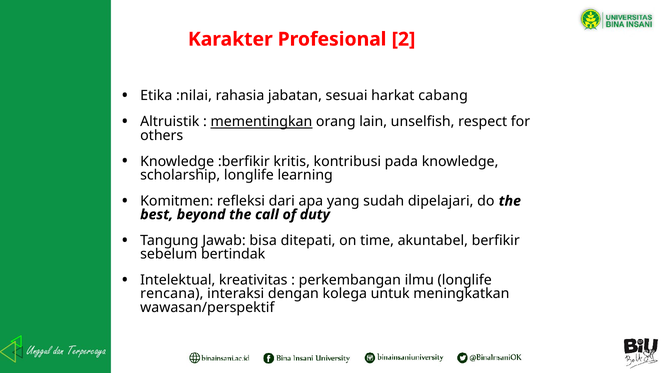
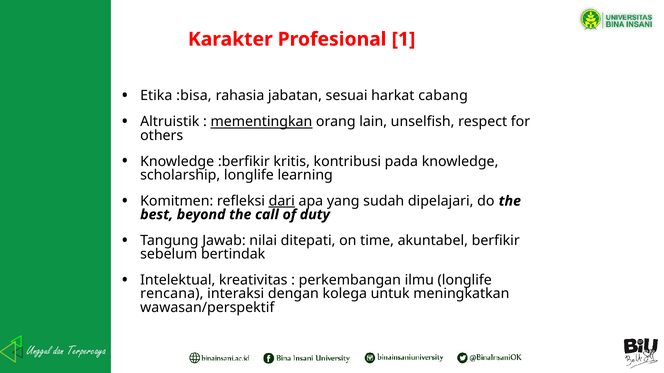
2: 2 -> 1 (404, 39)
:nilai: :nilai -> :bisa (194, 96)
dari underline: none -> present (282, 201)
bisa: bisa -> nilai (263, 241)
